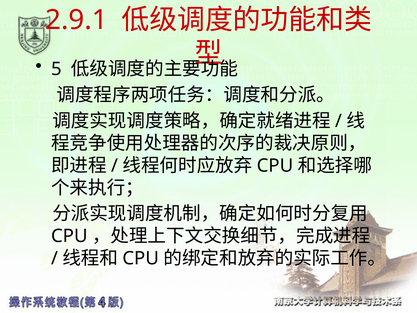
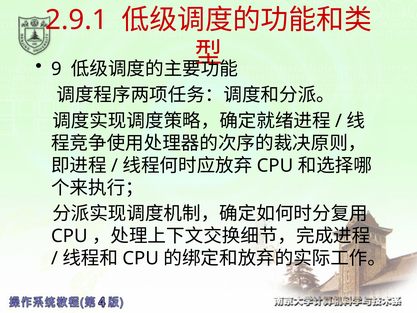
5: 5 -> 9 (56, 69)
